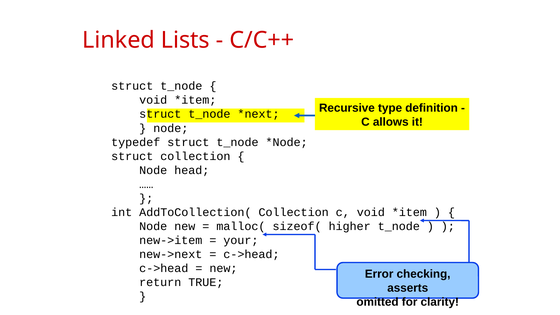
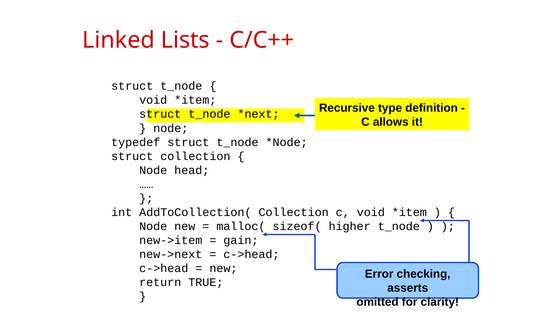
your: your -> gain (241, 240)
